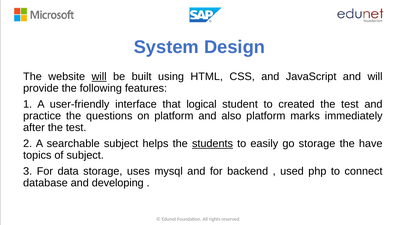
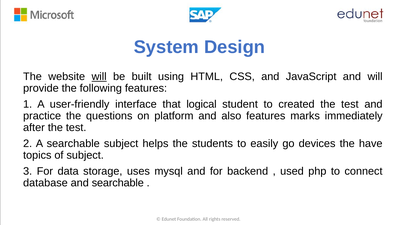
also platform: platform -> features (266, 116)
students underline: present -> none (212, 144)
go storage: storage -> devices (317, 144)
and developing: developing -> searchable (118, 183)
